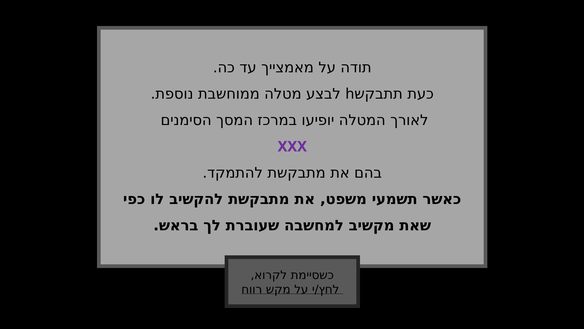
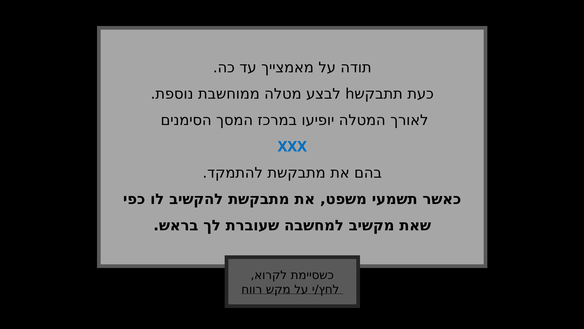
XXX colour: purple -> blue (292, 146)
